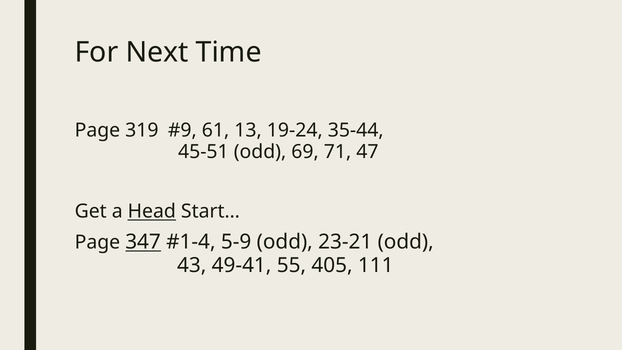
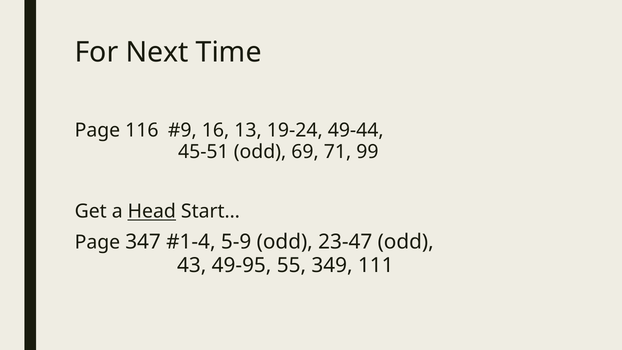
319: 319 -> 116 (142, 130)
61: 61 -> 16 (216, 130)
35-44: 35-44 -> 49-44 (356, 130)
47: 47 -> 99 (367, 152)
347 underline: present -> none (143, 242)
23-21: 23-21 -> 23-47 (345, 242)
49-41: 49-41 -> 49-95 (242, 265)
405: 405 -> 349 (332, 265)
